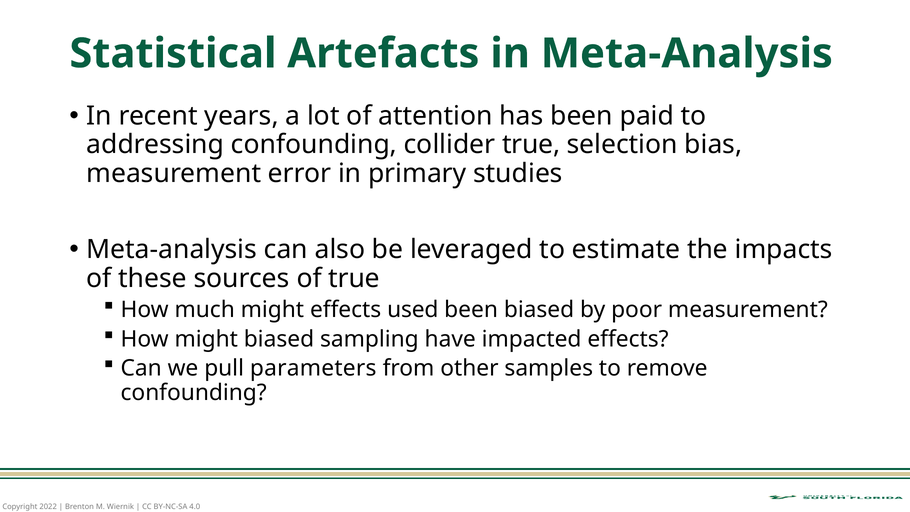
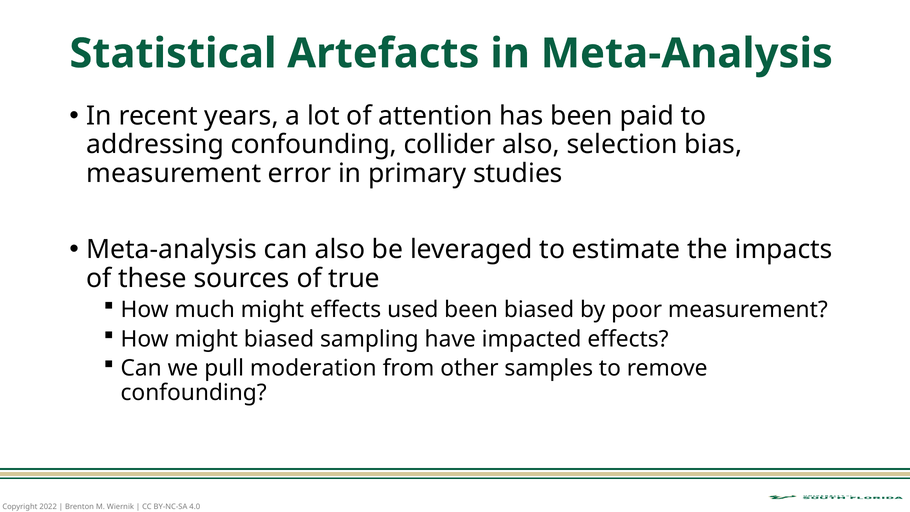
collider true: true -> also (531, 145)
parameters: parameters -> moderation (313, 368)
